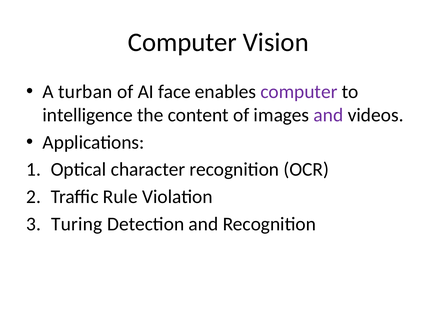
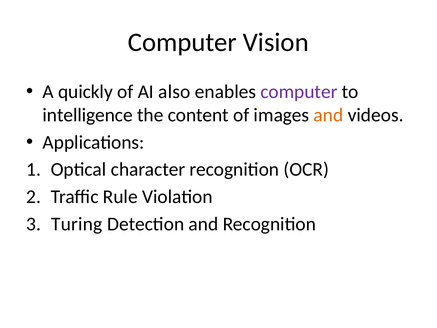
turban: turban -> quickly (85, 92)
face: face -> also (174, 92)
and colour: purple -> orange (329, 115)
